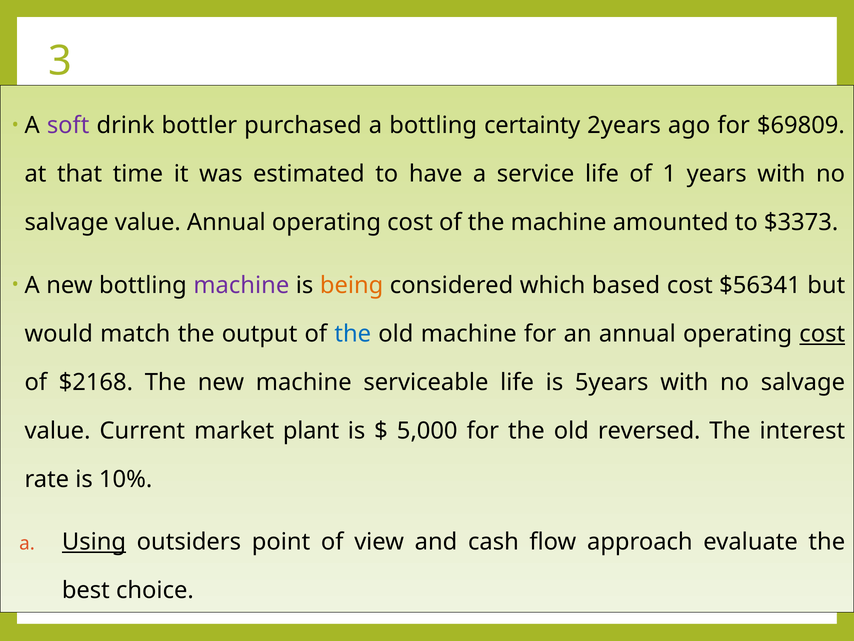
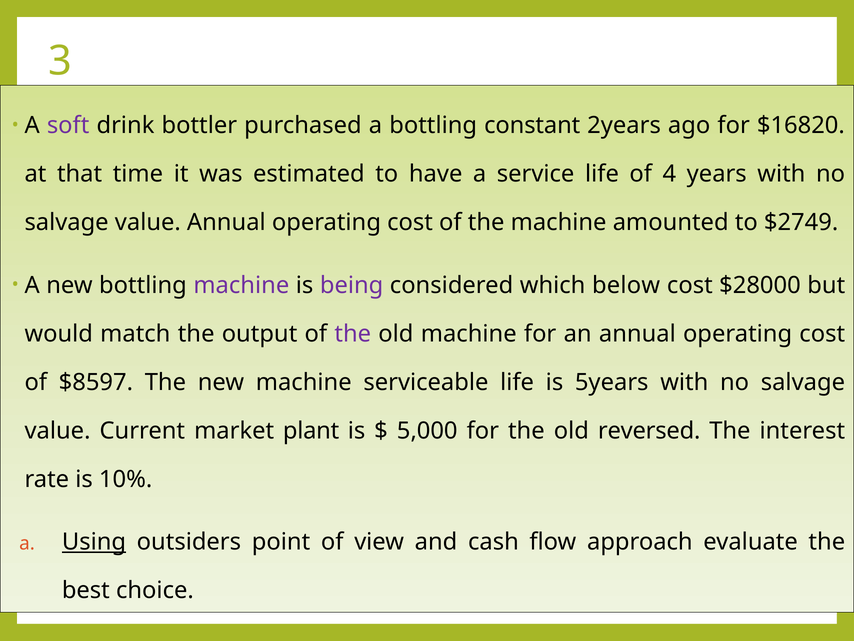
certainty: certainty -> constant (532, 126)
$69809: $69809 -> $16820 (801, 126)
1: 1 -> 4 (669, 174)
$3373: $3373 -> $2749 (801, 222)
being colour: orange -> purple (352, 285)
based: based -> below (626, 285)
$56341: $56341 -> $28000 (760, 285)
the colour: blue -> purple (353, 334)
cost underline: present -> none (822, 334)
$2168: $2168 -> $8597 (96, 382)
